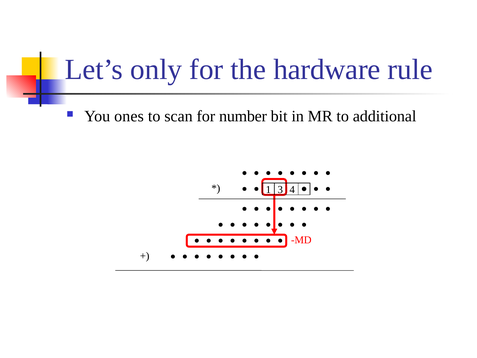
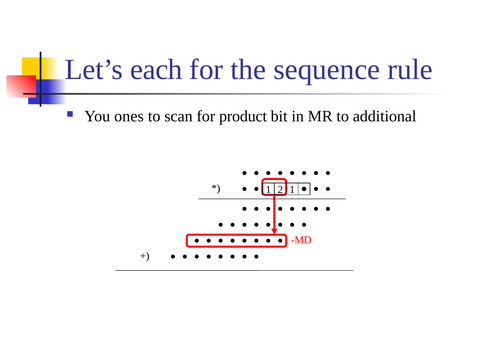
only: only -> each (156, 70)
hardware: hardware -> sequence (327, 70)
number: number -> product (243, 116)
4: 4 -> 1 (292, 190)
3: 3 -> 2 (280, 190)
